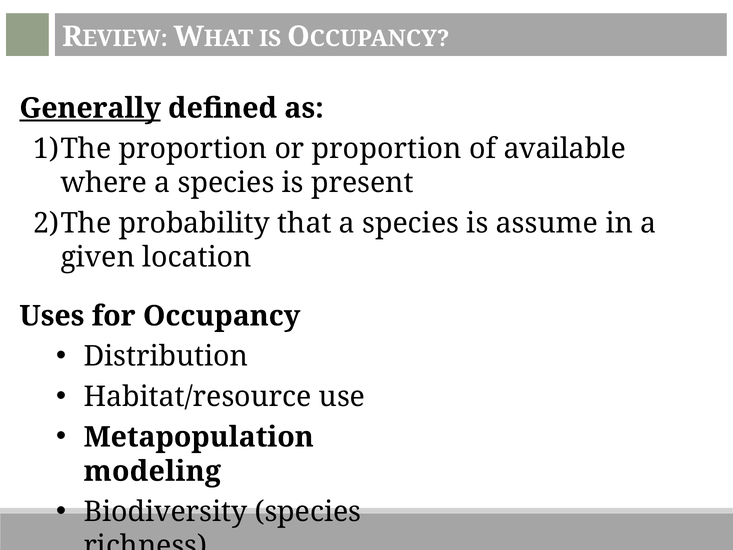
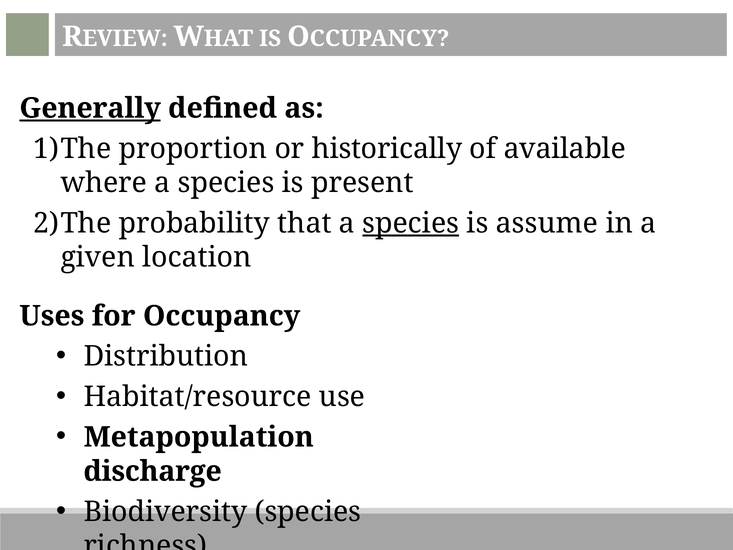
or proportion: proportion -> historically (387, 149)
species underline: none -> present (411, 223)
modeling: modeling -> discharge (153, 471)
